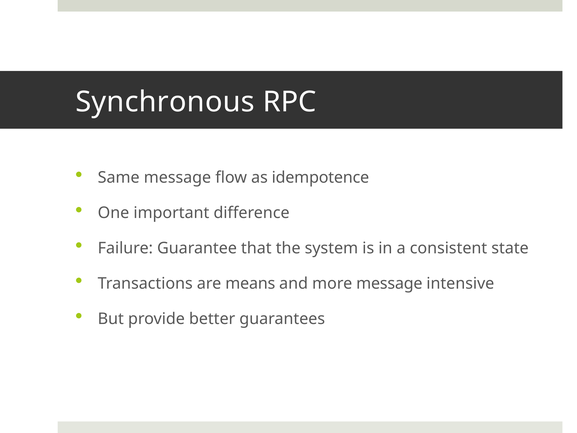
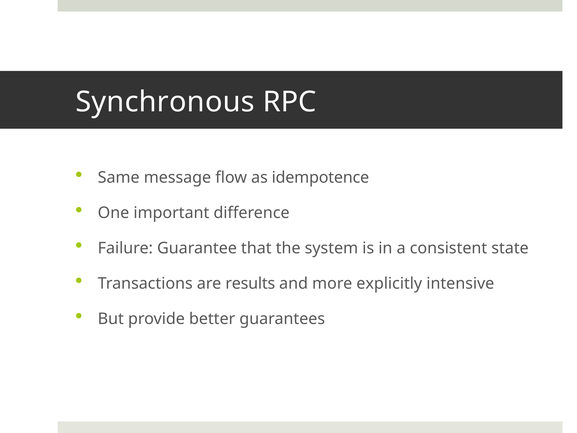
means: means -> results (250, 283)
more message: message -> explicitly (389, 283)
